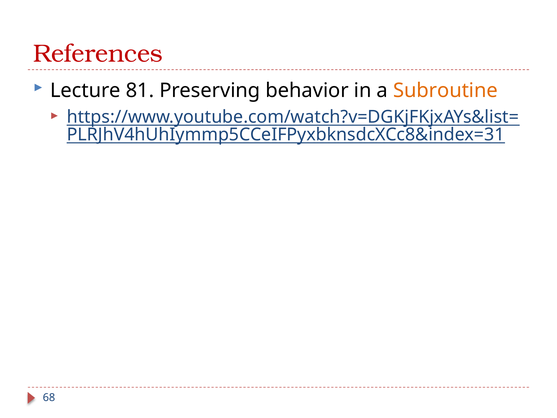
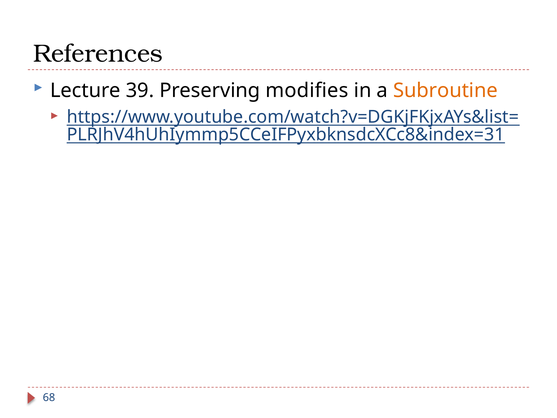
References colour: red -> black (98, 54)
81: 81 -> 39 (140, 90)
behavior: behavior -> modifies (307, 90)
